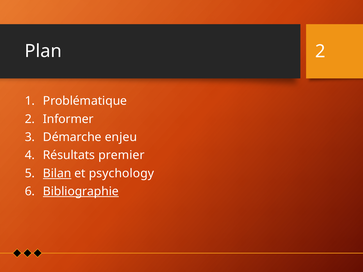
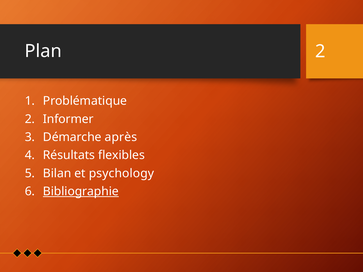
enjeu: enjeu -> après (121, 137)
premier: premier -> flexibles (121, 155)
Bilan underline: present -> none (57, 173)
